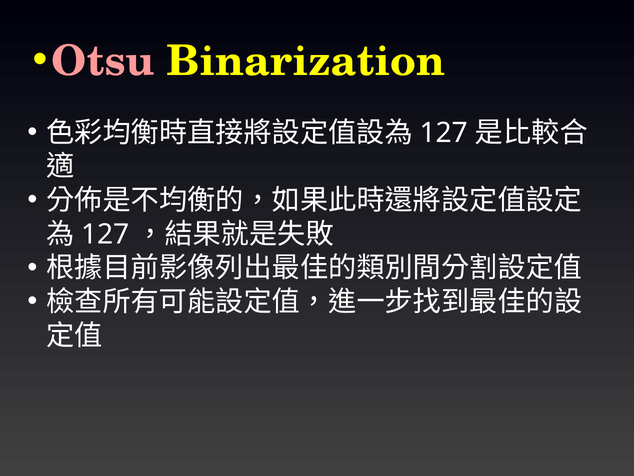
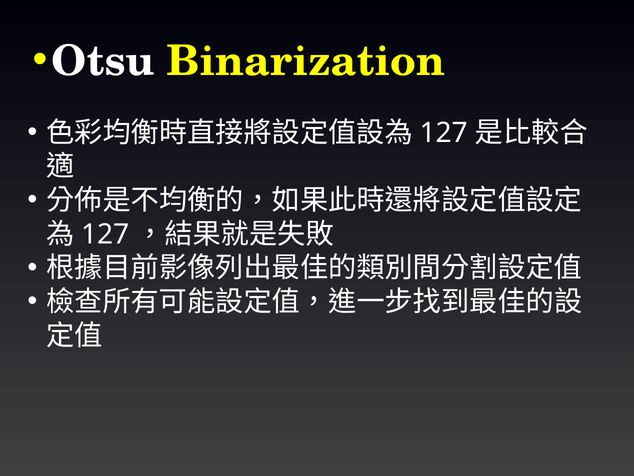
Otsu colour: pink -> white (103, 61)
